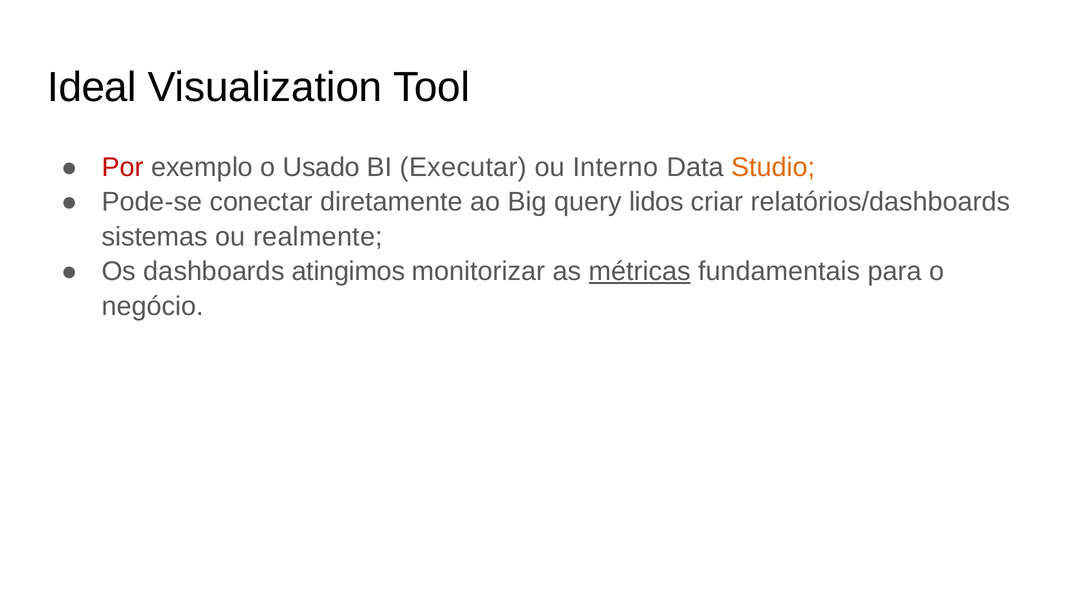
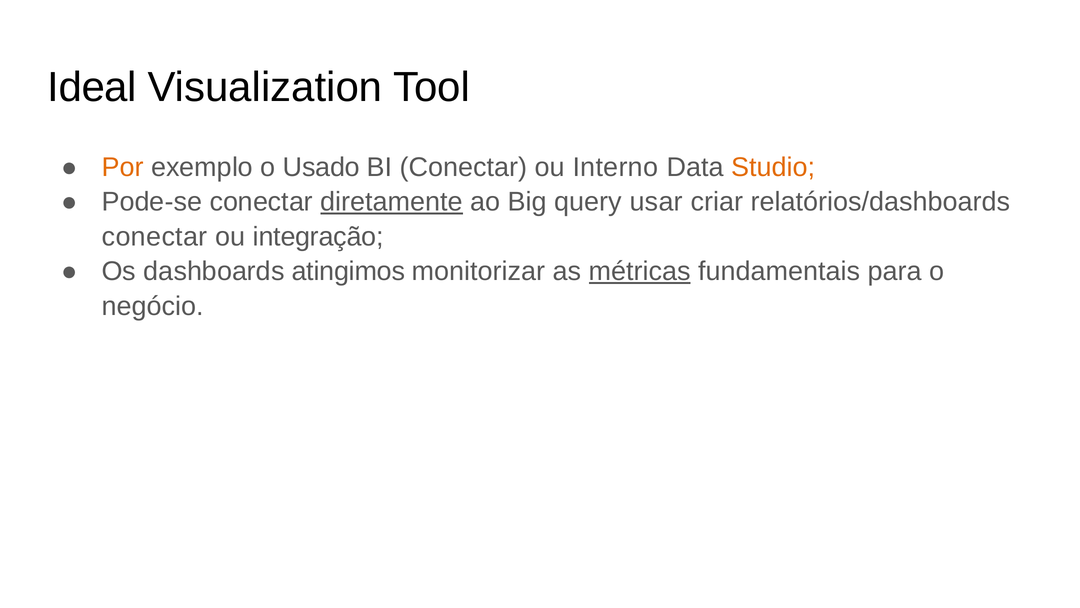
Por colour: red -> orange (123, 167)
BI Executar: Executar -> Conectar (464, 167)
diretamente underline: none -> present (392, 202)
lidos: lidos -> usar (656, 202)
sistemas: sistemas -> conectar (155, 236)
realmente: realmente -> integração (318, 236)
